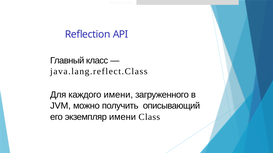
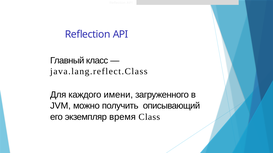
экземпляр имени: имени -> время (122, 117)
